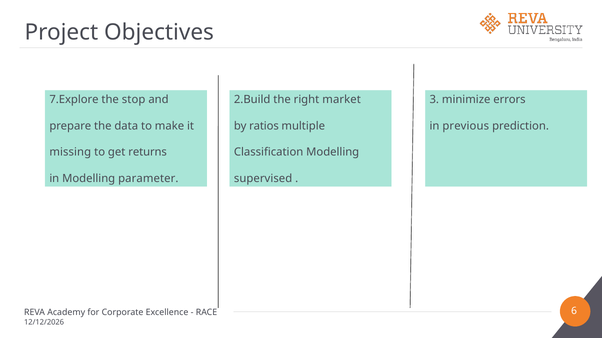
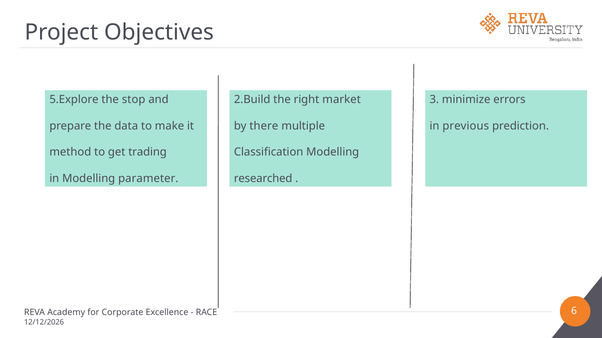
7.Explore: 7.Explore -> 5.Explore (74, 100)
ratios: ratios -> there (264, 126)
missing: missing -> method (70, 152)
returns: returns -> trading (148, 152)
supervised: supervised -> researched (263, 179)
